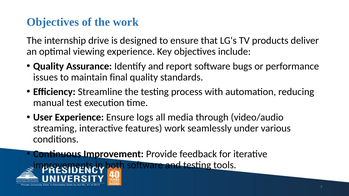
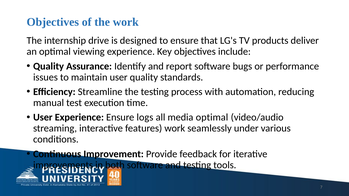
maintain final: final -> user (119, 77)
media through: through -> optimal (212, 118)
